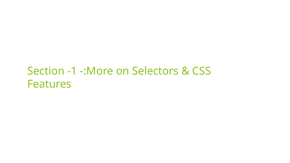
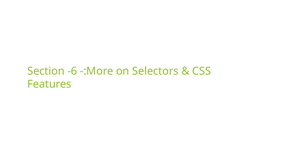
-1: -1 -> -6 (72, 71)
